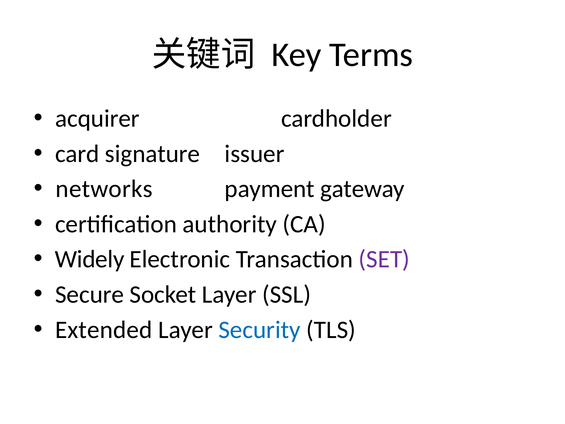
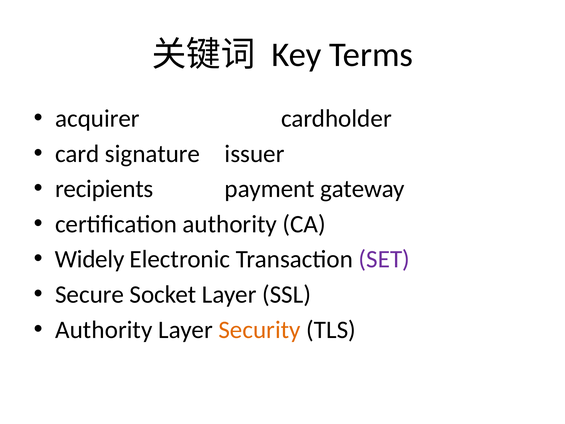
networks: networks -> recipients (104, 189)
Extended: Extended -> Authority (104, 330)
Security colour: blue -> orange (260, 330)
